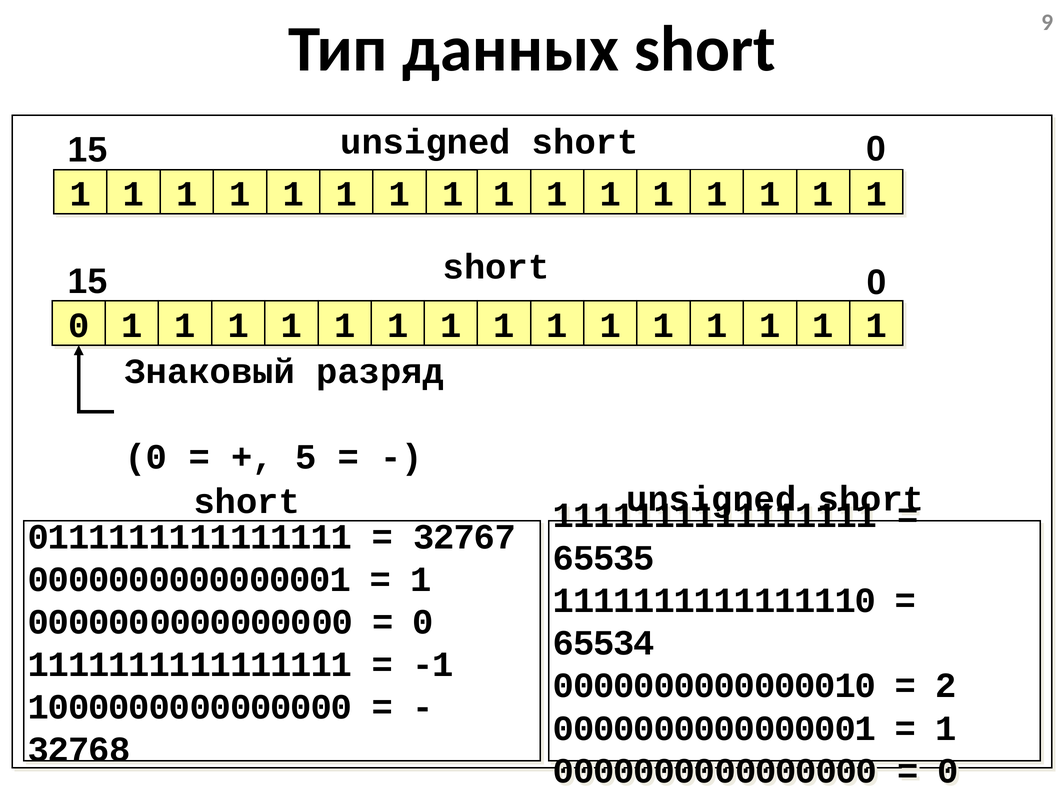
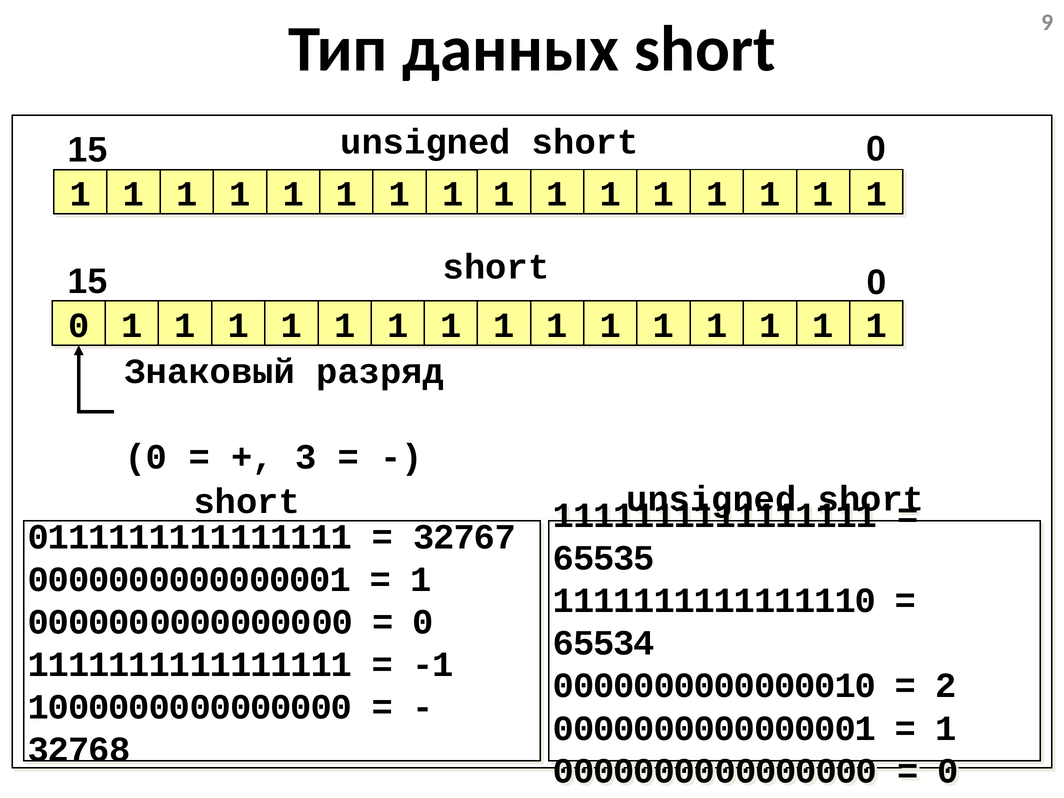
5: 5 -> 3 (306, 457)
